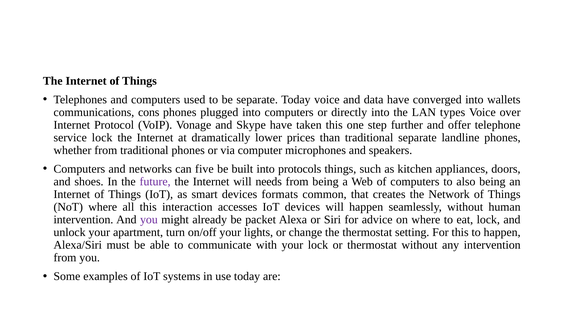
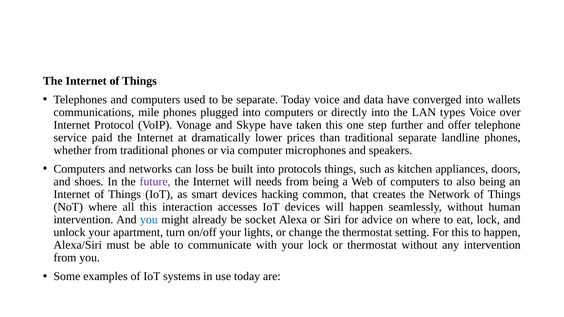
cons: cons -> mile (149, 112)
service lock: lock -> paid (102, 138)
five: five -> loss (204, 169)
formats: formats -> hacking (280, 194)
you colour: purple -> blue (149, 220)
packet: packet -> socket (261, 220)
